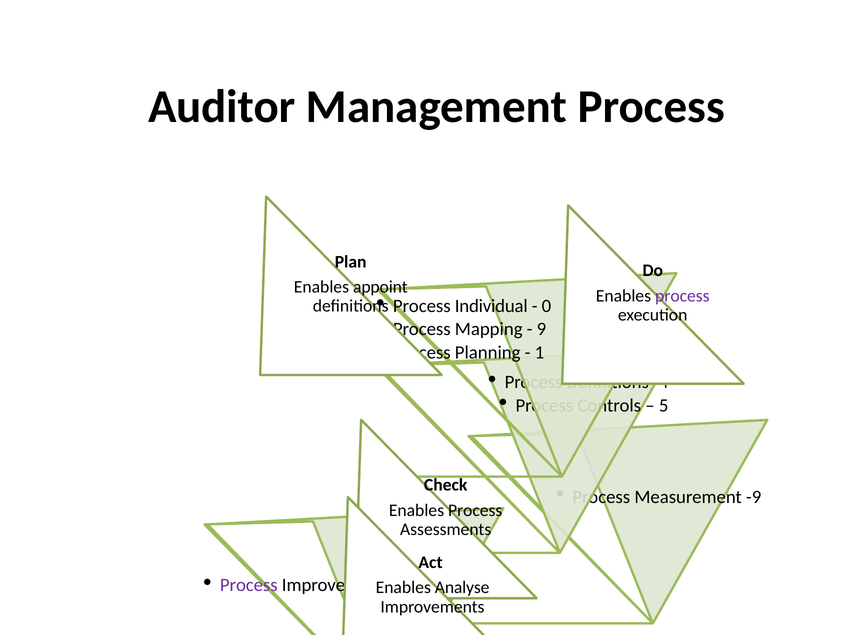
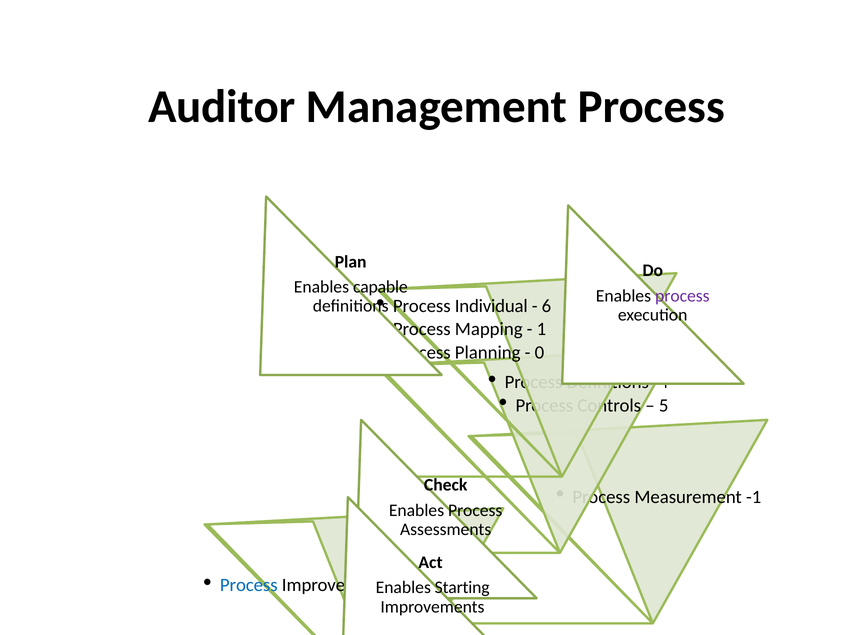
appoint: appoint -> capable (380, 287)
0: 0 -> 6 (546, 306)
9: 9 -> 1 (541, 329)
1: 1 -> 0 (539, 353)
-9: -9 -> -1 (754, 497)
Process colour: purple -> blue (249, 585)
Analyse: Analyse -> Starting (462, 588)
